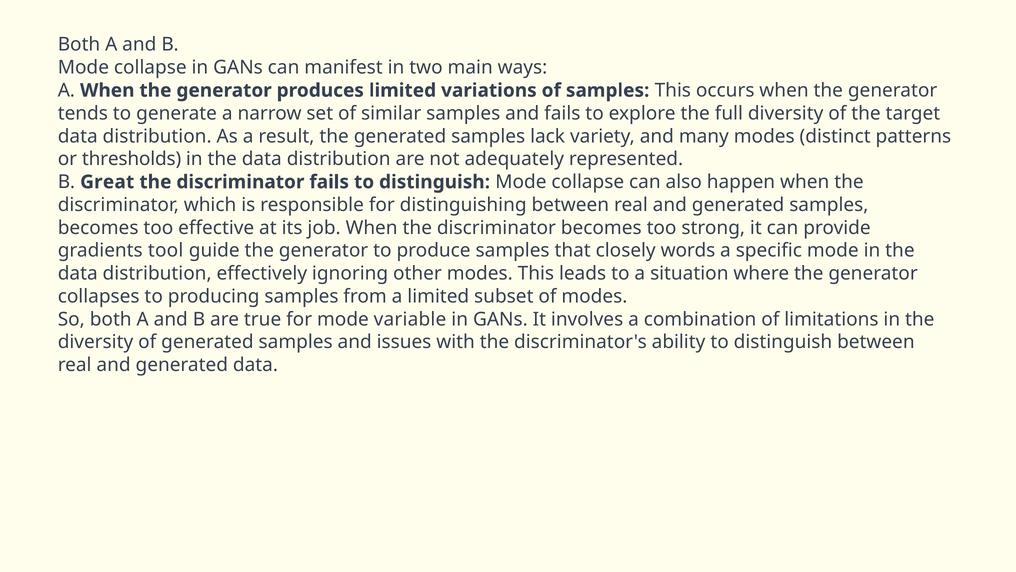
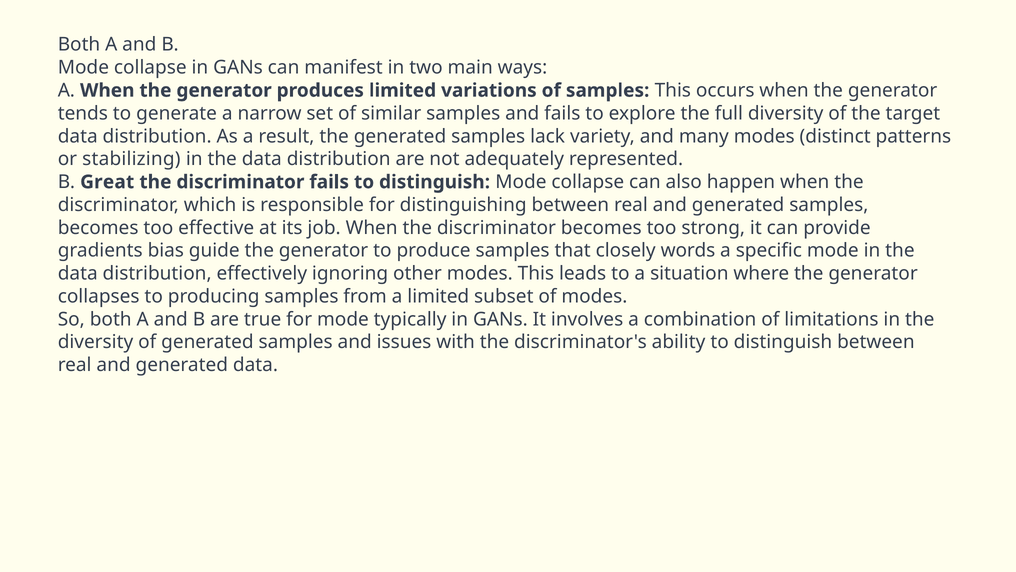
thresholds: thresholds -> stabilizing (131, 159)
tool: tool -> bias (166, 250)
variable: variable -> typically (410, 319)
